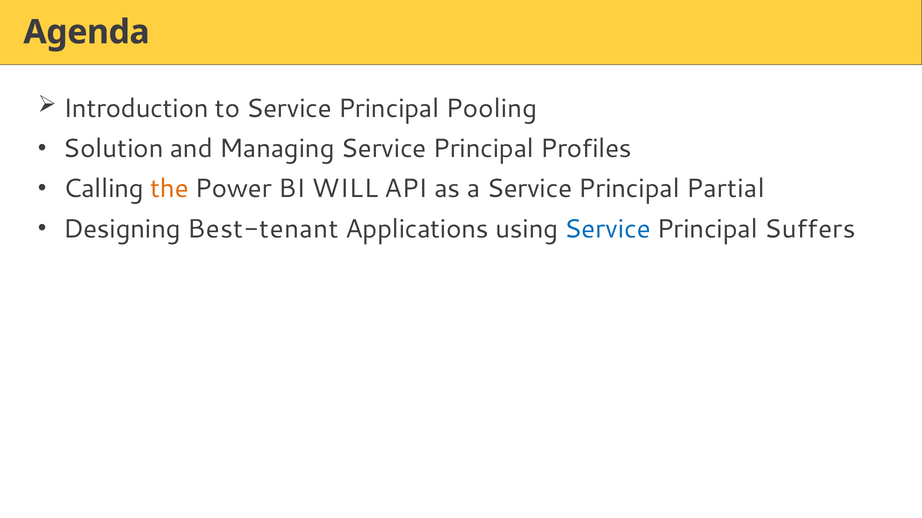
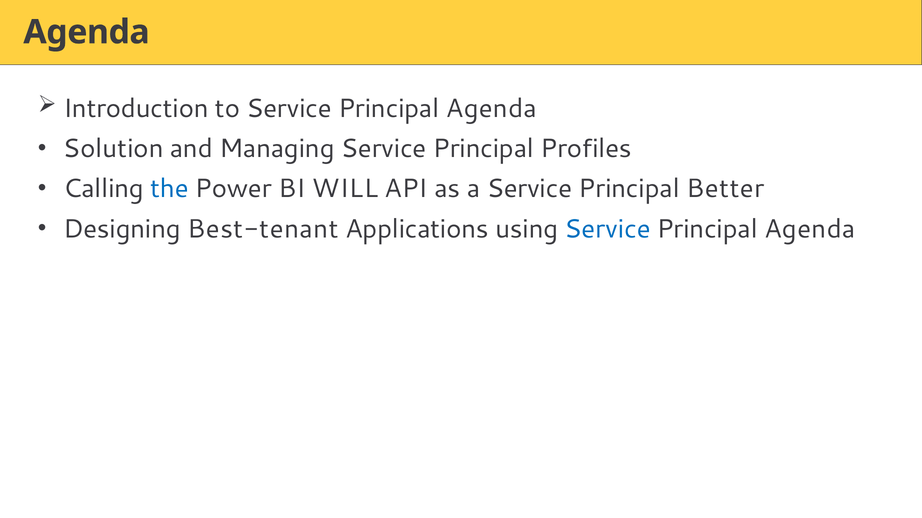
to Service Principal Pooling: Pooling -> Agenda (491, 109)
the colour: orange -> blue (170, 189)
Partial: Partial -> Better (725, 189)
Suffers: Suffers -> Agenda (810, 229)
